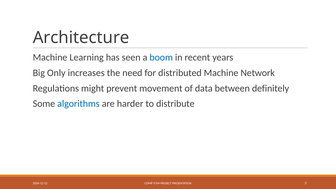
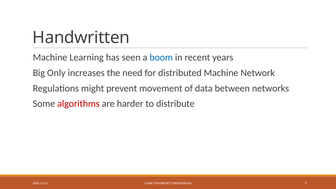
Architecture: Architecture -> Handwritten (81, 38)
definitely: definitely -> networks (271, 88)
algorithms colour: blue -> red (78, 104)
